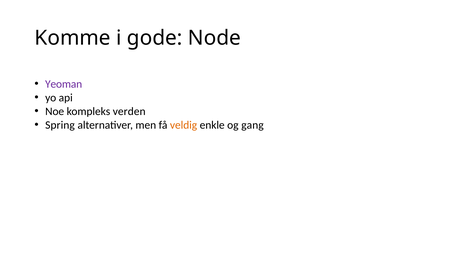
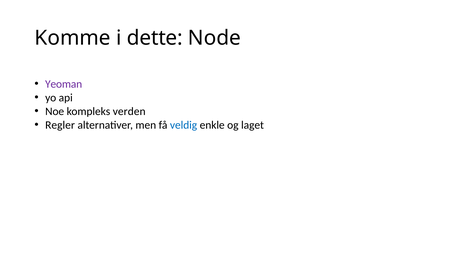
gode: gode -> dette (155, 38)
Spring: Spring -> Regler (60, 125)
veldig colour: orange -> blue (184, 125)
gang: gang -> laget (253, 125)
